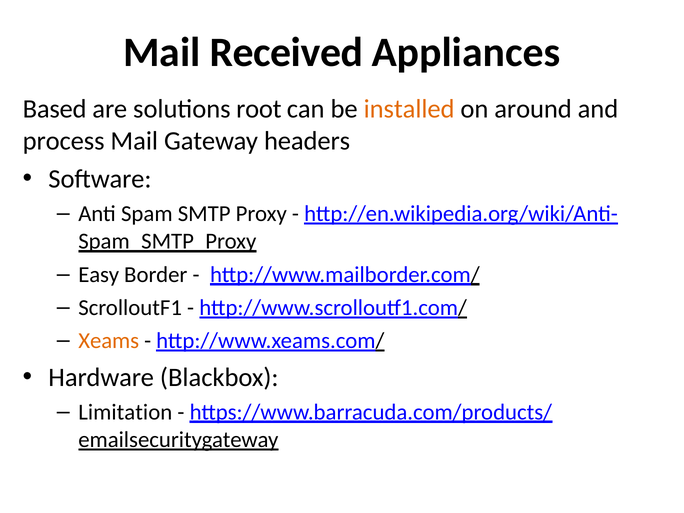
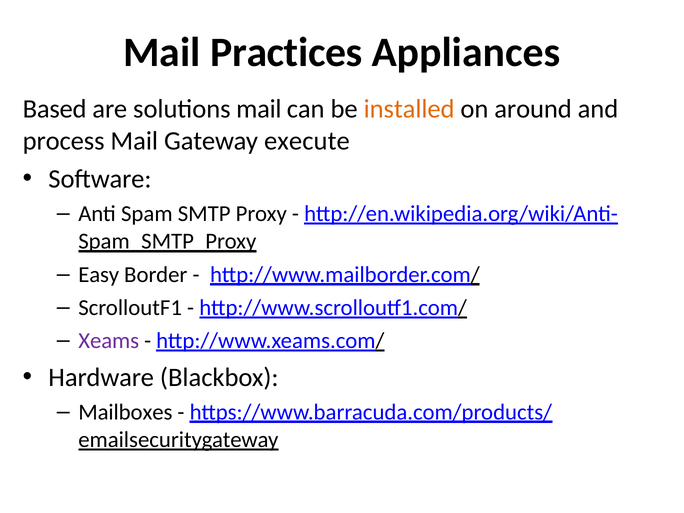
Received: Received -> Practices (286, 52)
solutions root: root -> mail (259, 109)
headers: headers -> execute (307, 141)
Xeams colour: orange -> purple (109, 341)
Limitation: Limitation -> Mailboxes (125, 412)
